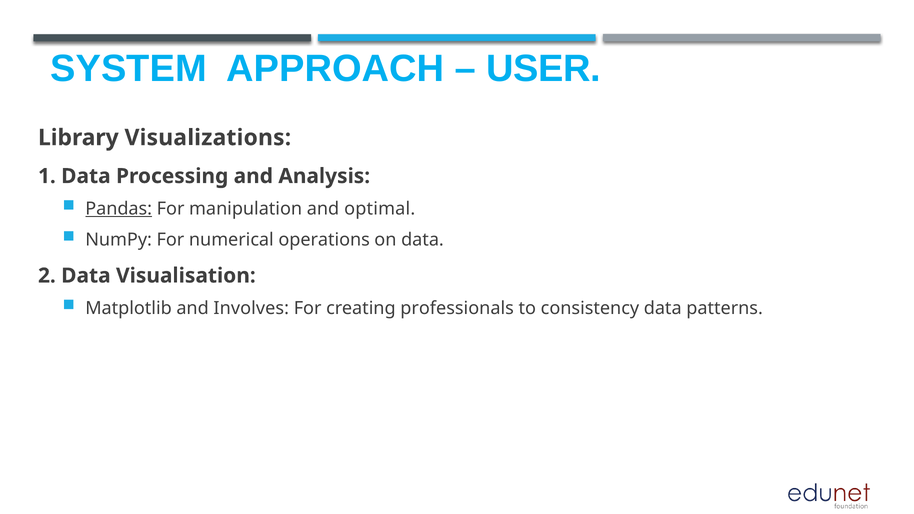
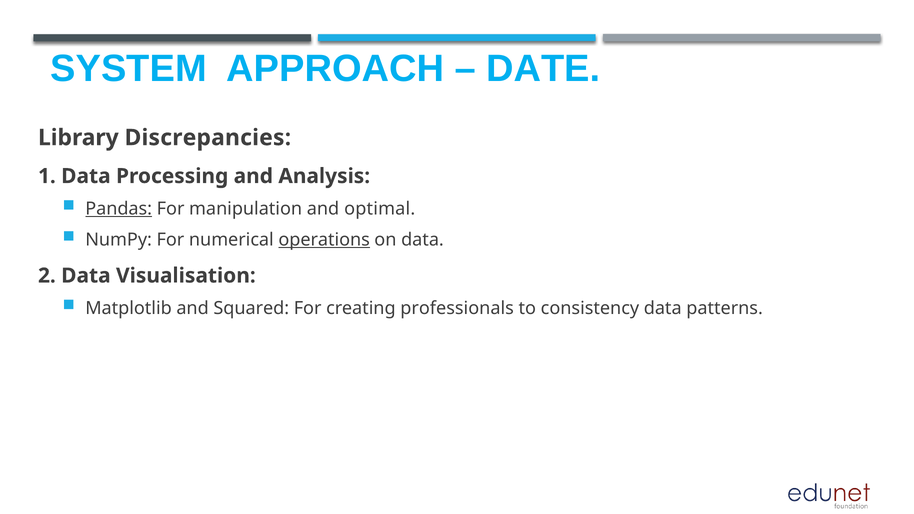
USER: USER -> DATE (543, 69)
Visualizations: Visualizations -> Discrepancies (208, 138)
operations underline: none -> present (324, 240)
Involves: Involves -> Squared (251, 308)
